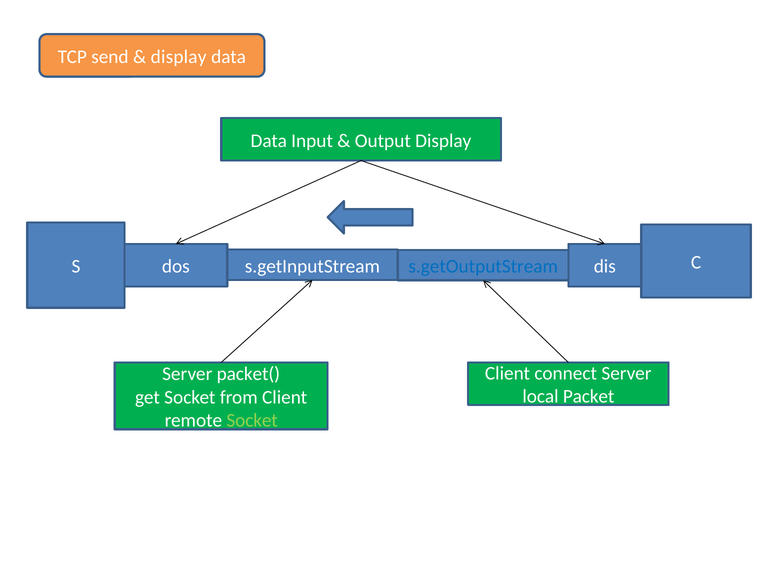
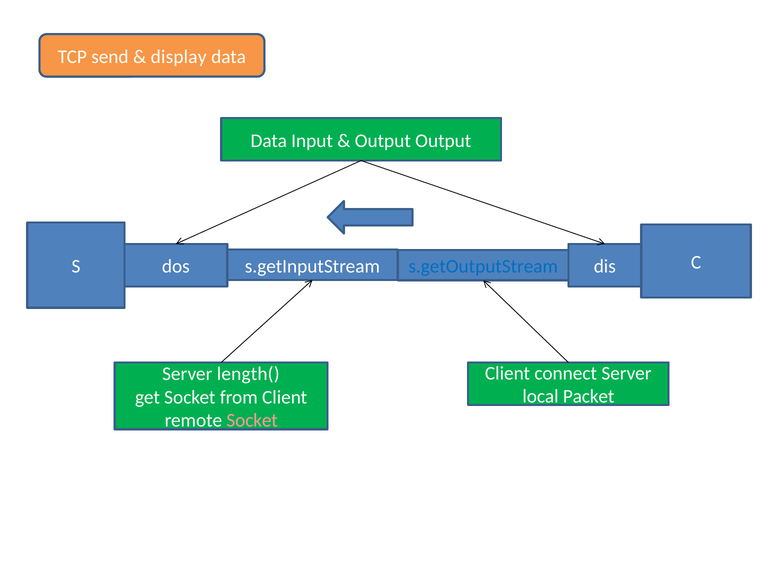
Output Display: Display -> Output (443, 141)
packet(: packet( -> length( (248, 374)
Socket colour: light green -> pink (252, 420)
